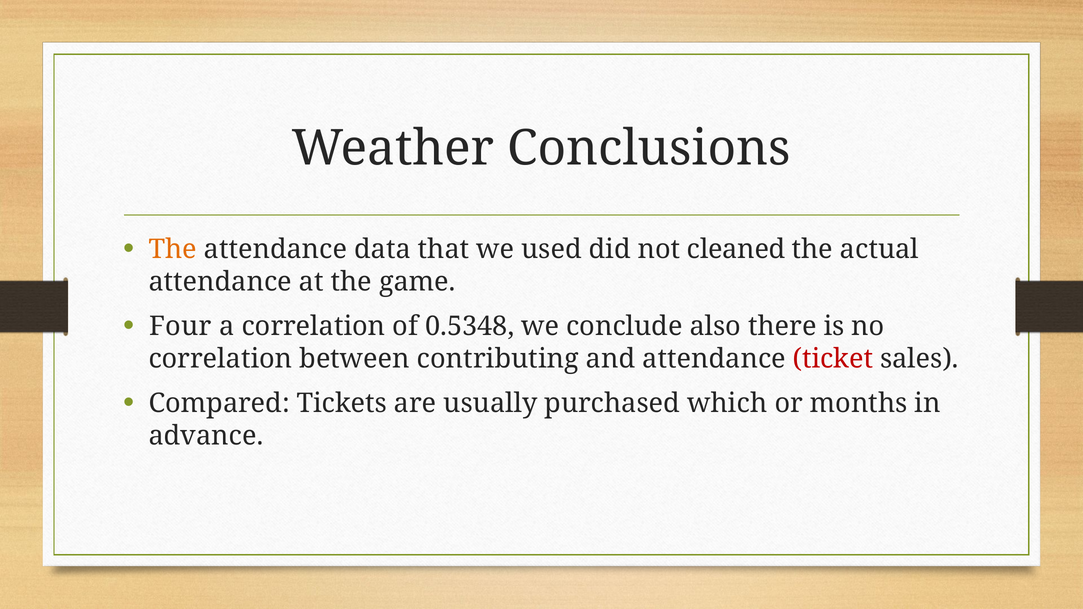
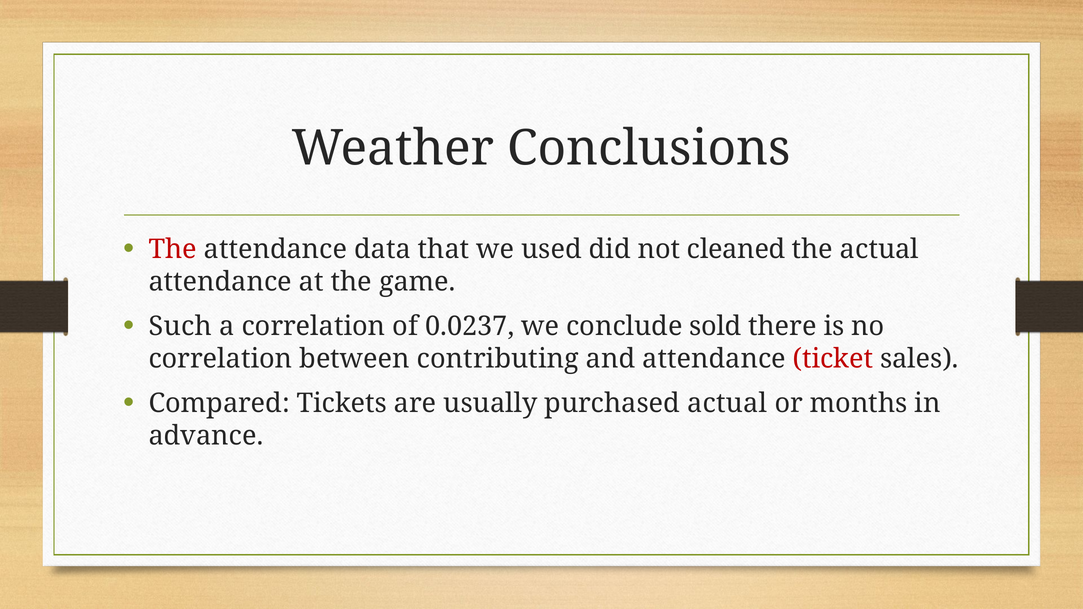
The colour: orange -> red (173, 249)
Four: Four -> Such (180, 327)
0.5348: 0.5348 -> 0.0237 (470, 327)
also: also -> sold (715, 327)
purchased which: which -> actual (727, 404)
